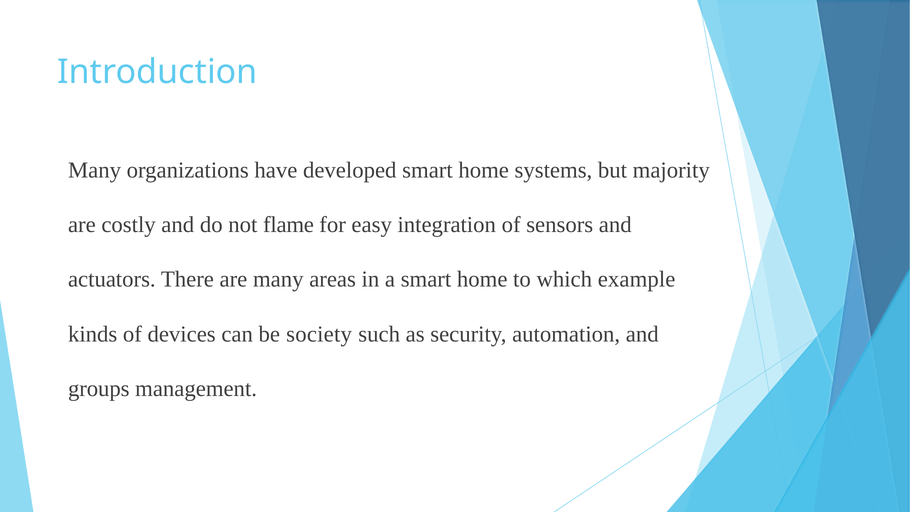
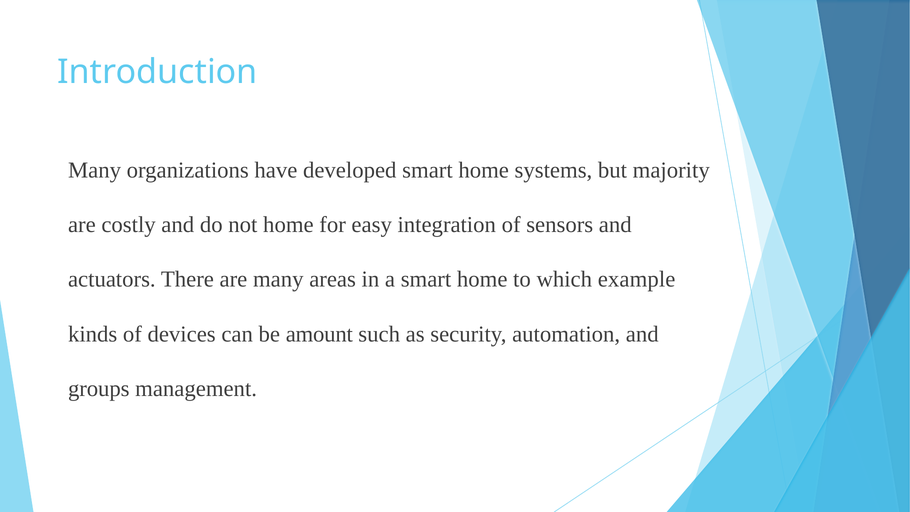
not flame: flame -> home (288, 225)
society: society -> amount (319, 334)
